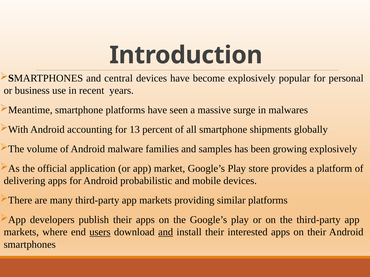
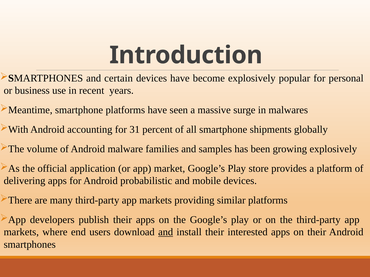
central: central -> certain (119, 78)
13: 13 -> 31 (135, 130)
users underline: present -> none (100, 233)
